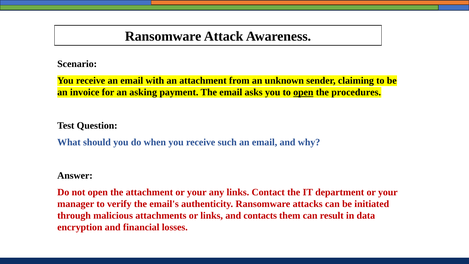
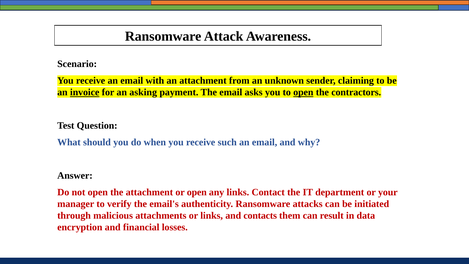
invoice underline: none -> present (85, 92)
procedures: procedures -> contractors (356, 92)
attachment or your: your -> open (197, 192)
